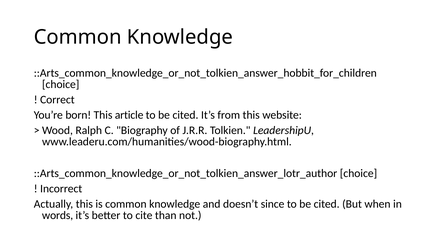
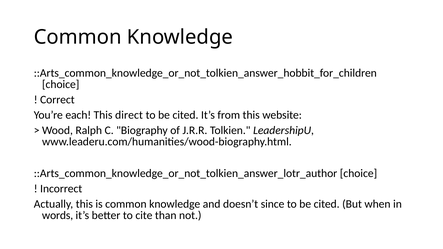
born: born -> each (78, 115)
article: article -> direct (129, 115)
